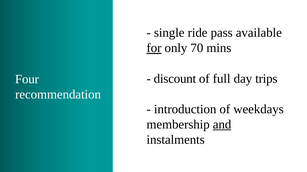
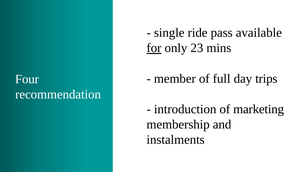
70: 70 -> 23 (197, 48)
discount: discount -> member (175, 79)
weekdays: weekdays -> marketing (259, 110)
and underline: present -> none (222, 125)
